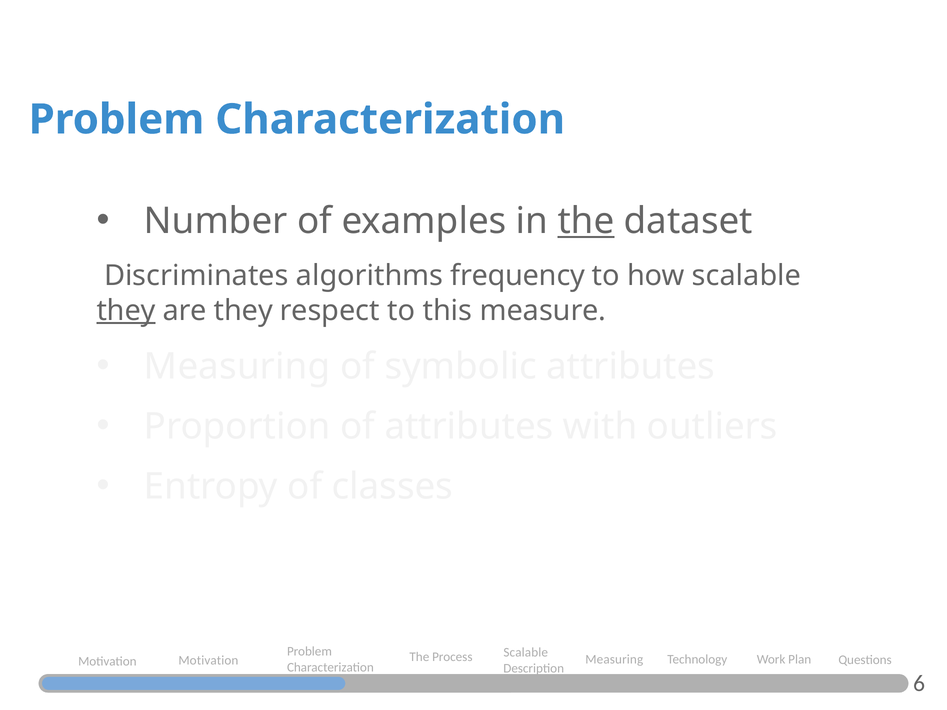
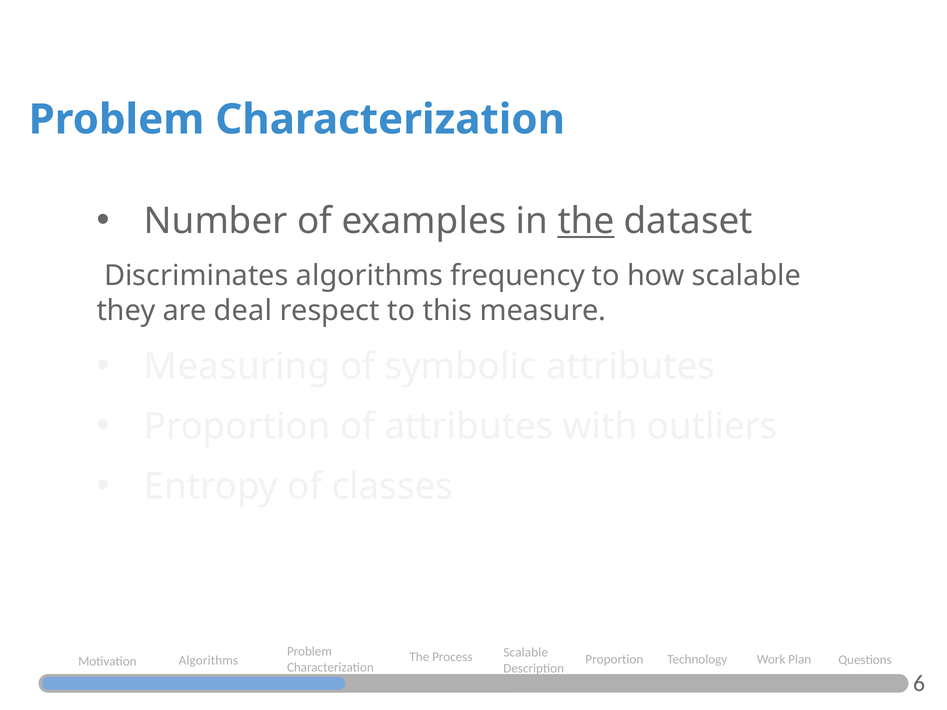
they underline: present -> none (126, 311)
are they: they -> deal (243, 311)
Measuring: Measuring -> Proportion (614, 660)
Motivation Motivation: Motivation -> Algorithms (208, 661)
